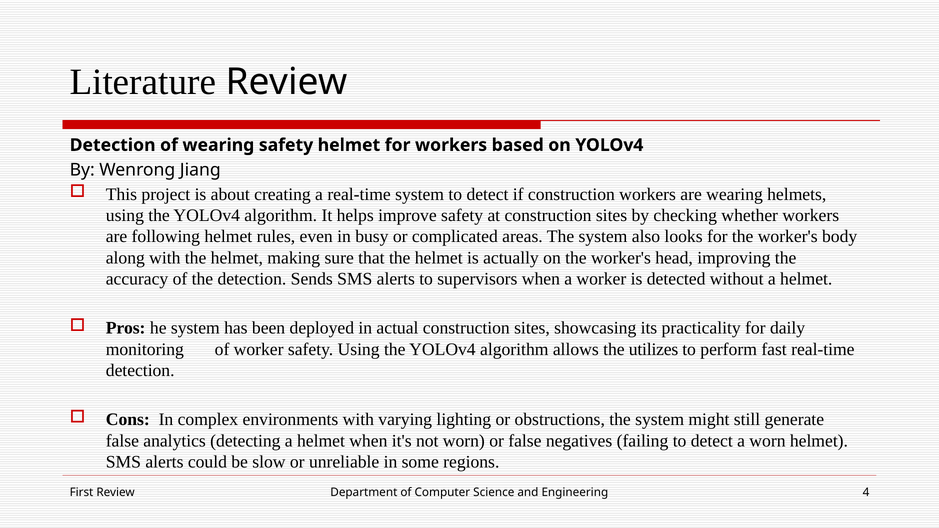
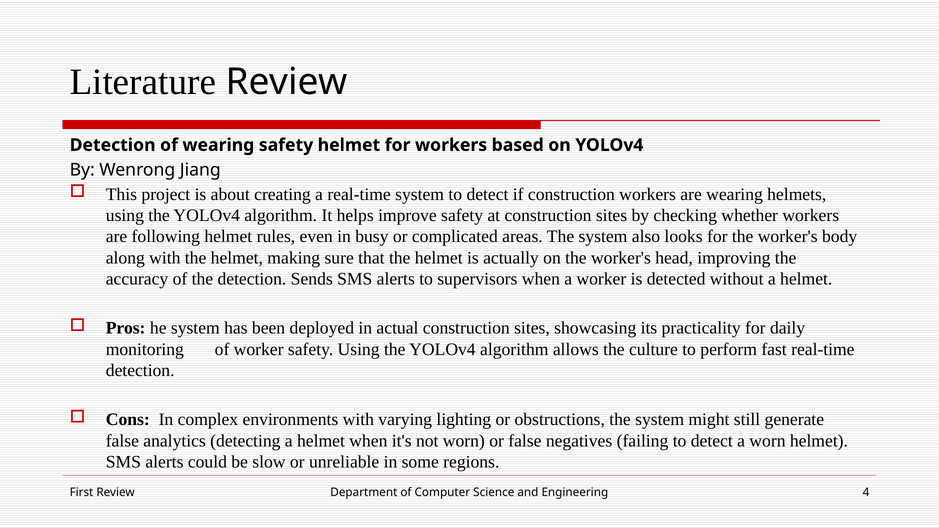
utilizes: utilizes -> culture (653, 349)
